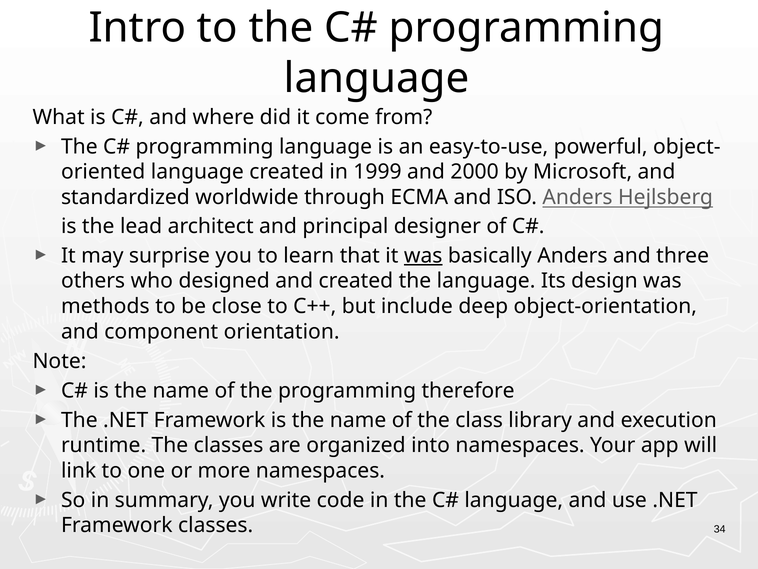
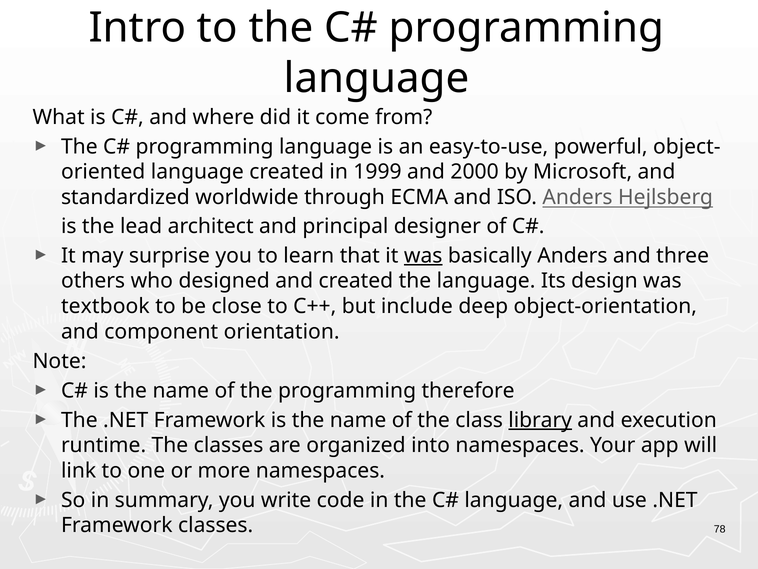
methods: methods -> textbook (105, 306)
library underline: none -> present (540, 420)
34: 34 -> 78 (720, 529)
